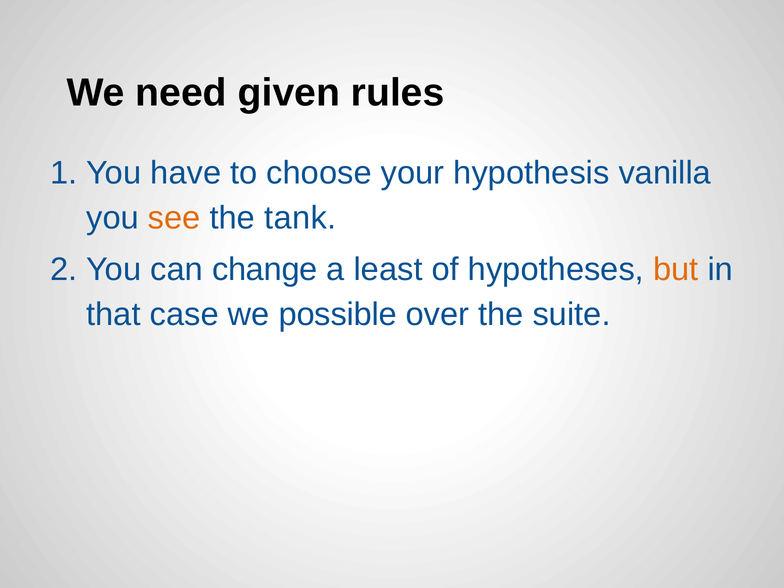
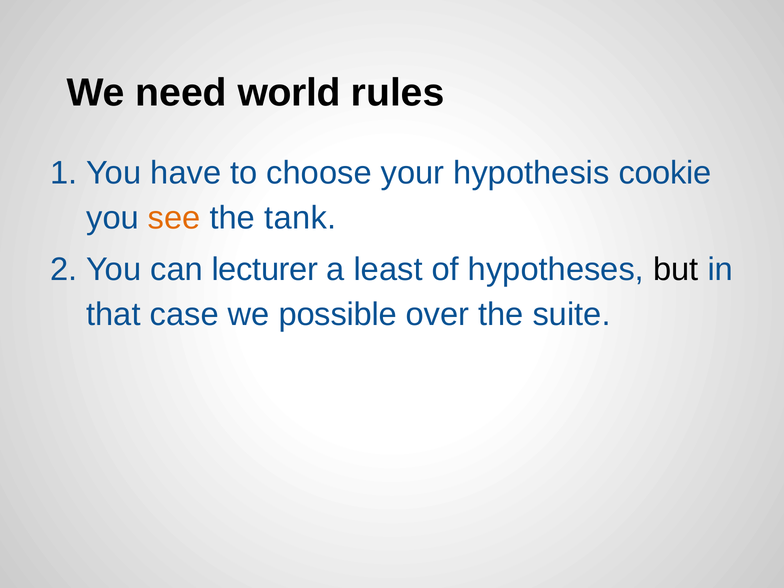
given: given -> world (289, 93)
vanilla: vanilla -> cookie (665, 173)
change: change -> lecturer (265, 269)
but colour: orange -> black (676, 269)
